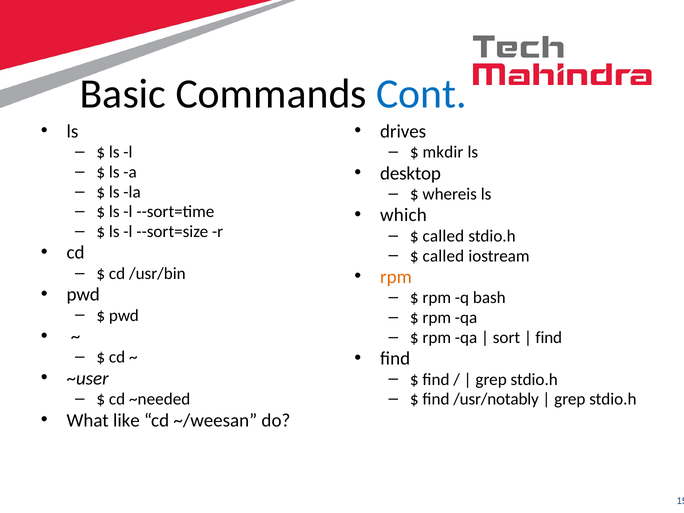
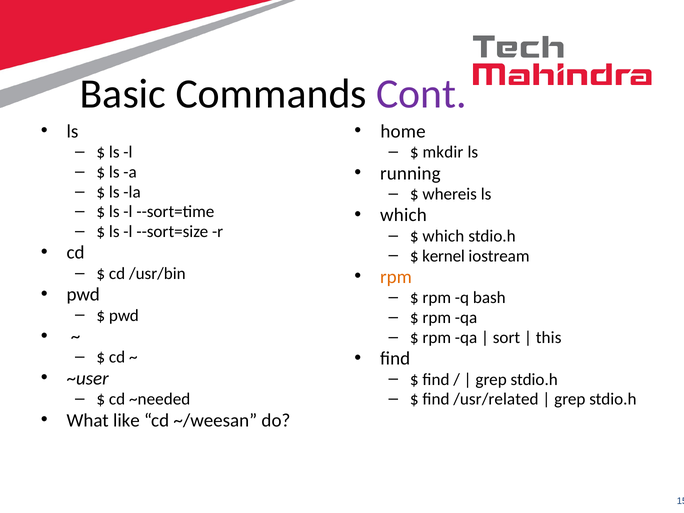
Cont colour: blue -> purple (421, 94)
drives: drives -> home (403, 131)
desktop: desktop -> running (410, 173)
called: called -> which (443, 236)
called: called -> kernel (444, 256)
find: find -> this (549, 337)
/usr/notably: /usr/notably -> /usr/related (496, 399)
